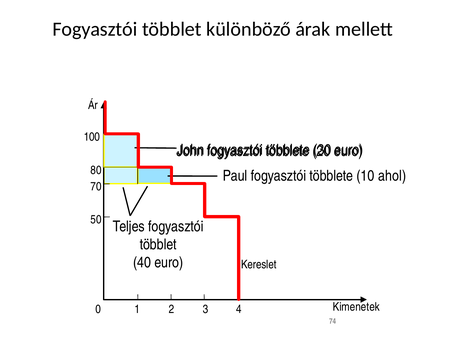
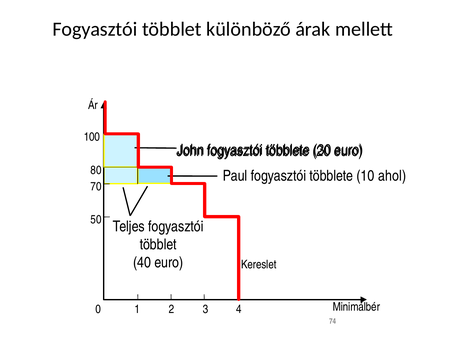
Kimenetek: Kimenetek -> Minimálbér (356, 308)
